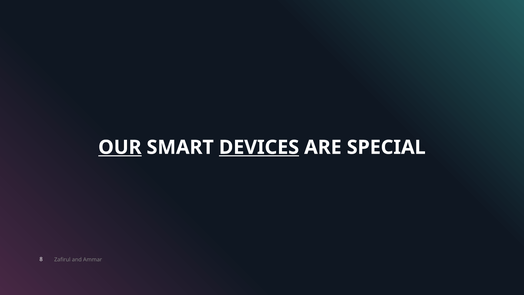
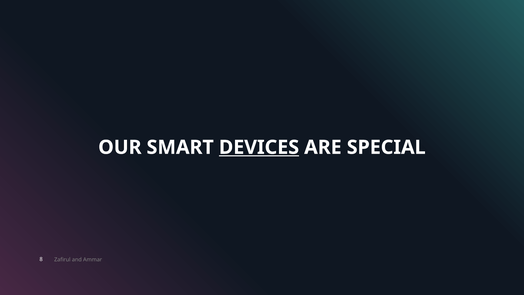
OUR underline: present -> none (120, 147)
